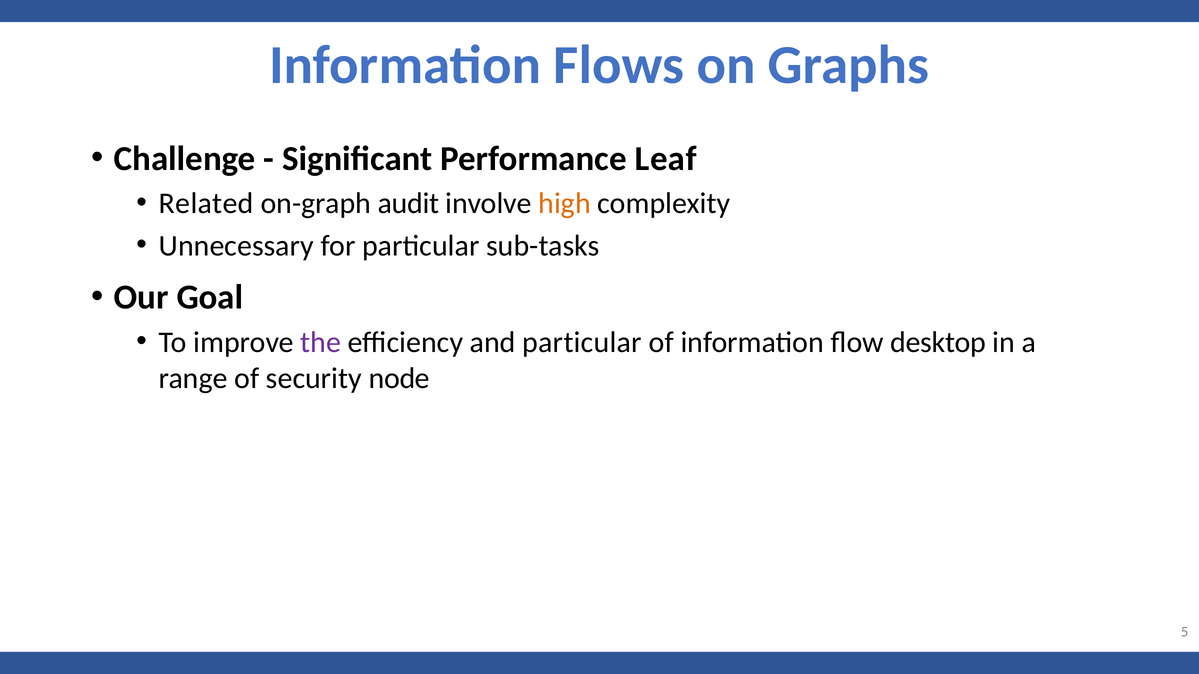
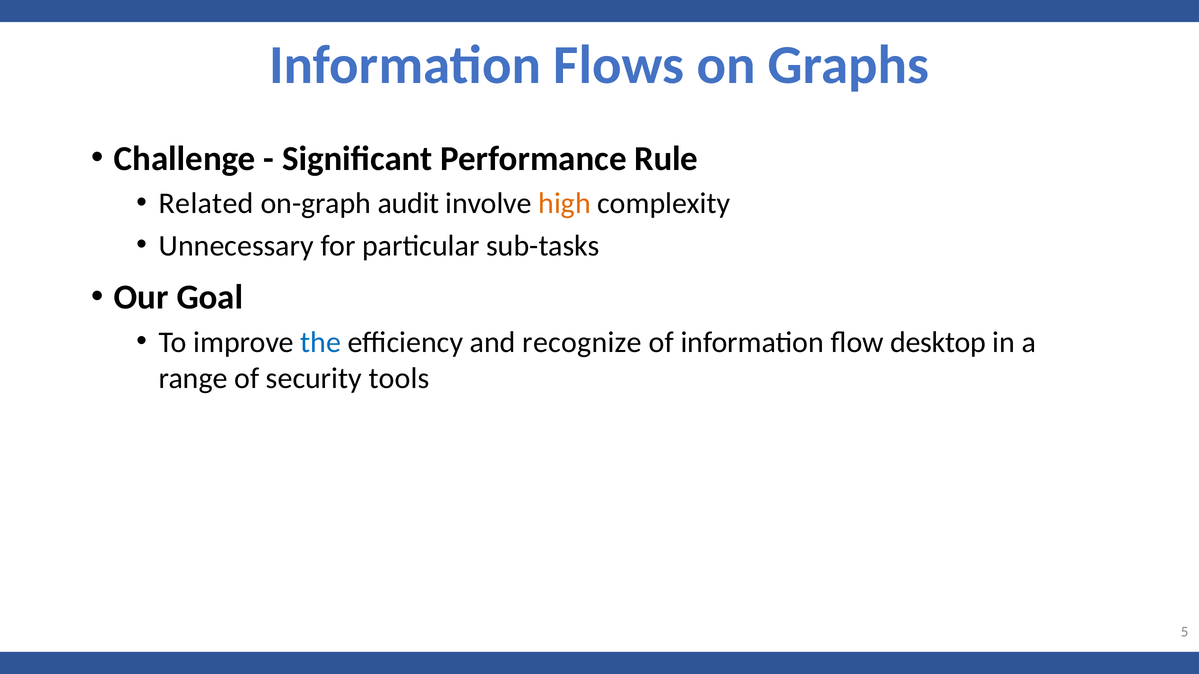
Leaf: Leaf -> Rule (666, 159)
the colour: purple -> blue (321, 342)
and particular: particular -> recognize (582, 342)
node: node -> tools (399, 378)
